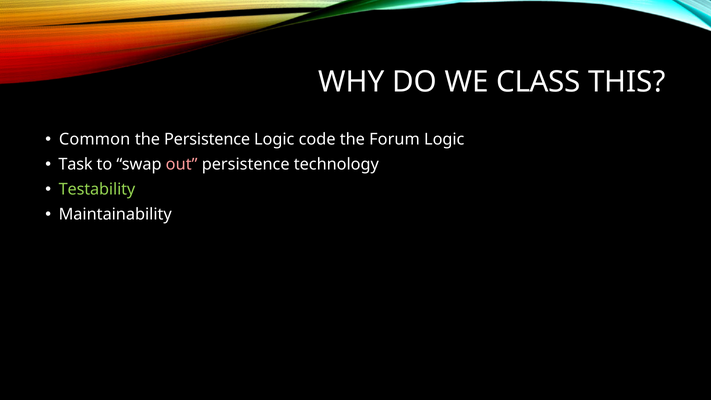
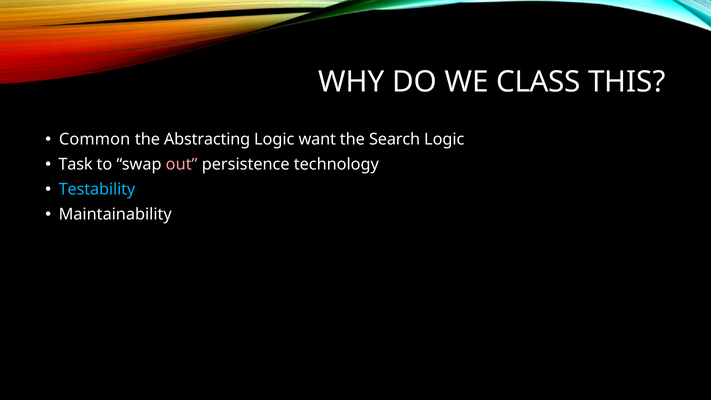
the Persistence: Persistence -> Abstracting (207, 139)
code: code -> want (317, 139)
Forum: Forum -> Search (395, 139)
Testability colour: light green -> light blue (97, 189)
